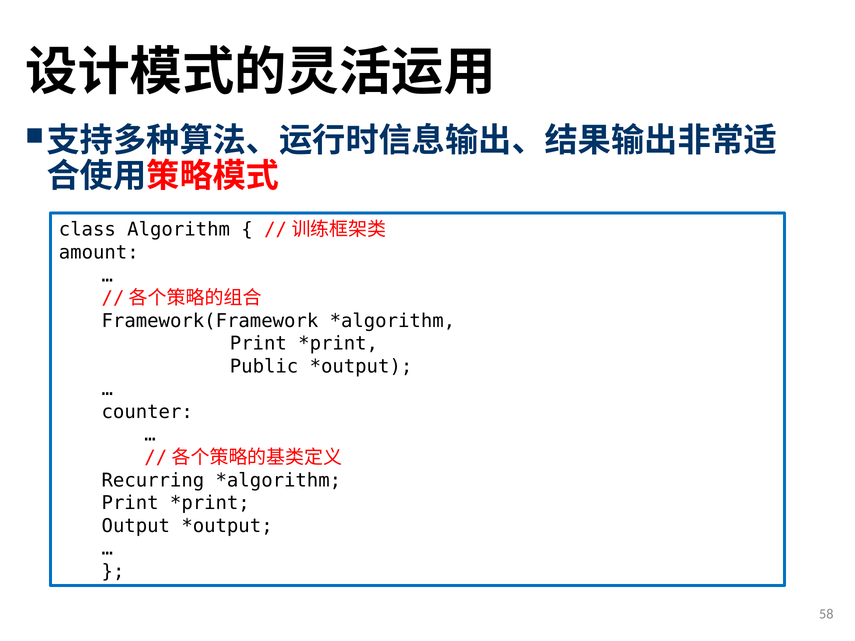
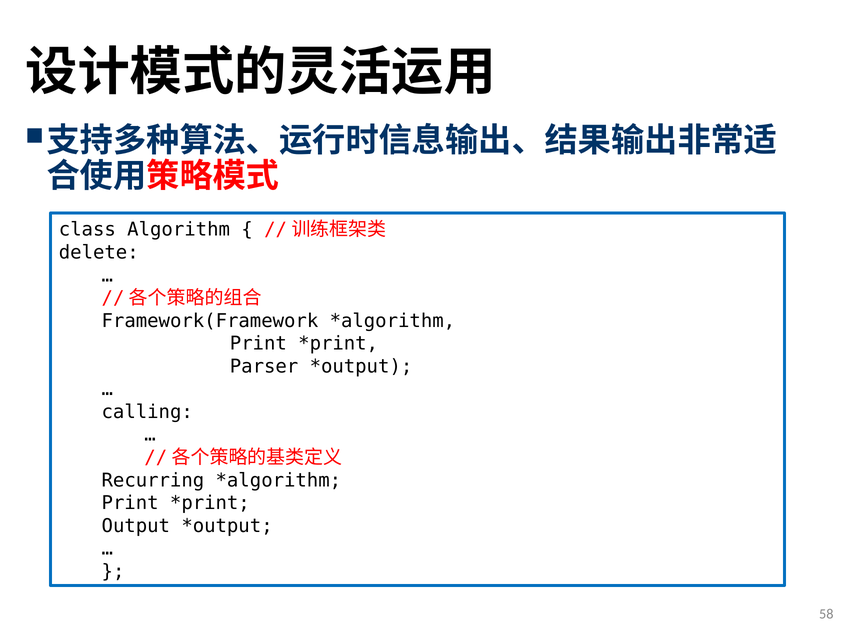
amount: amount -> delete (99, 253)
Public: Public -> Parser (264, 367)
counter: counter -> calling (147, 412)
